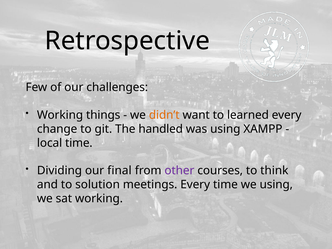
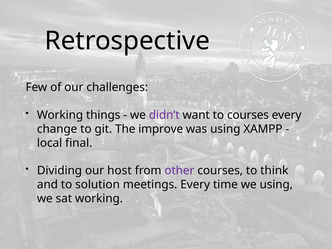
didn’t colour: orange -> purple (164, 115)
to learned: learned -> courses (248, 115)
handled: handled -> improve (161, 129)
local time: time -> final (79, 143)
final: final -> host (119, 171)
